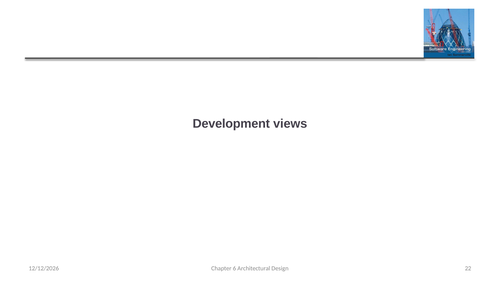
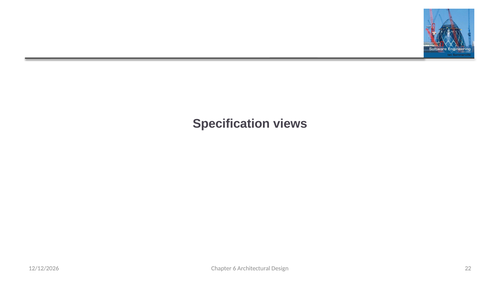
Development: Development -> Specification (231, 124)
